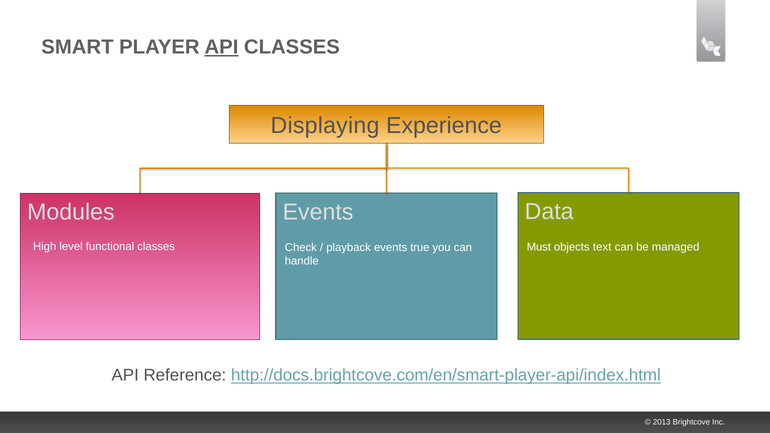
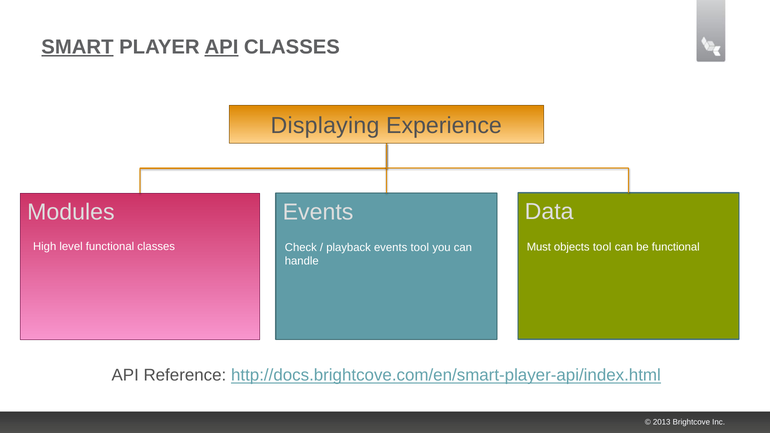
SMART underline: none -> present (77, 47)
objects text: text -> tool (602, 247)
be managed: managed -> functional (676, 247)
events true: true -> tool (420, 247)
